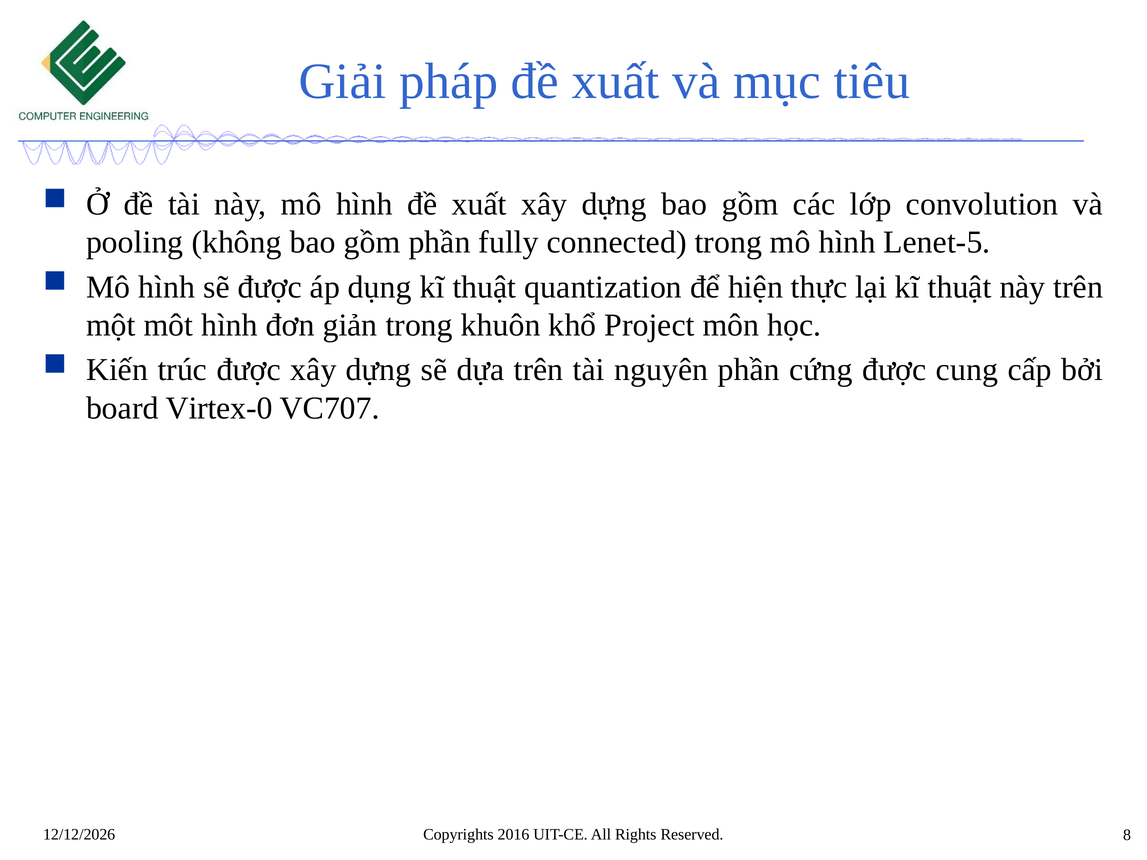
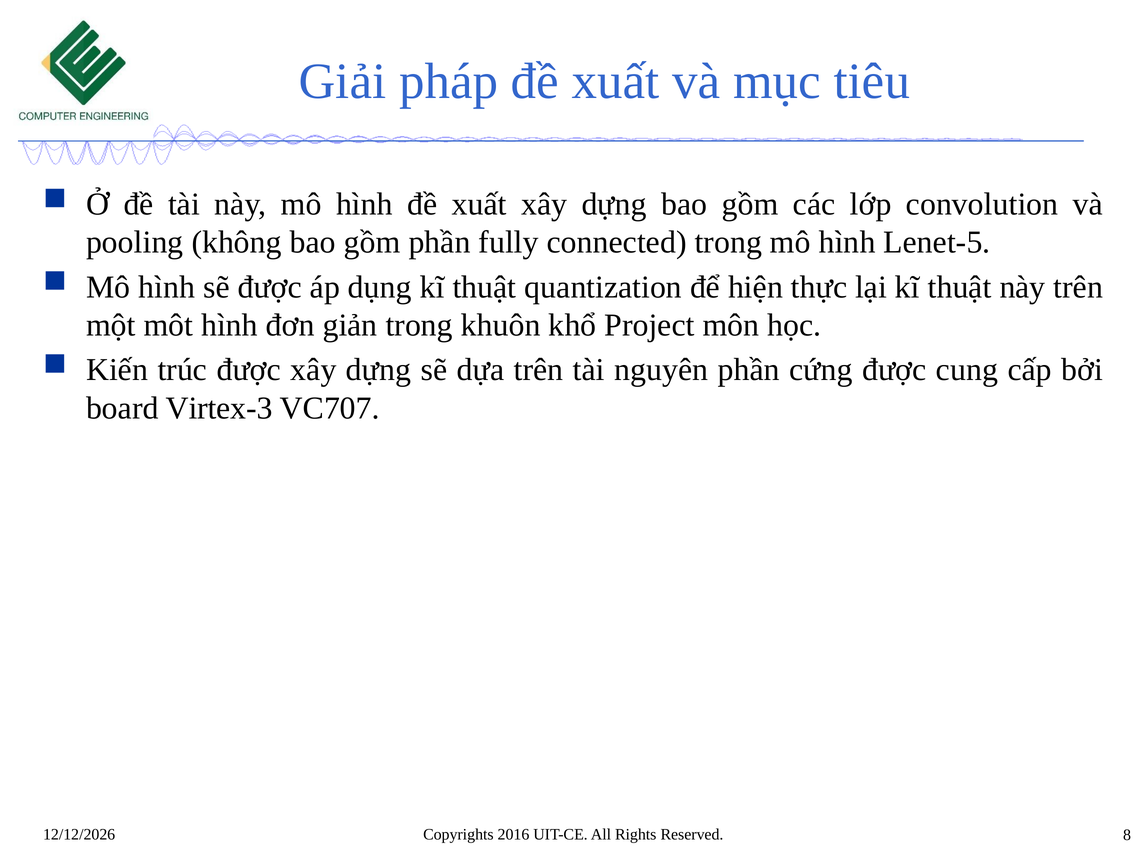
Virtex-0: Virtex-0 -> Virtex-3 (219, 408)
